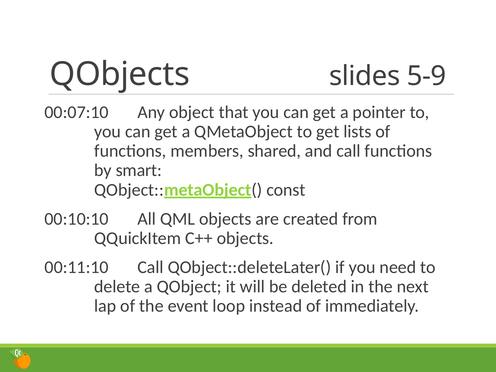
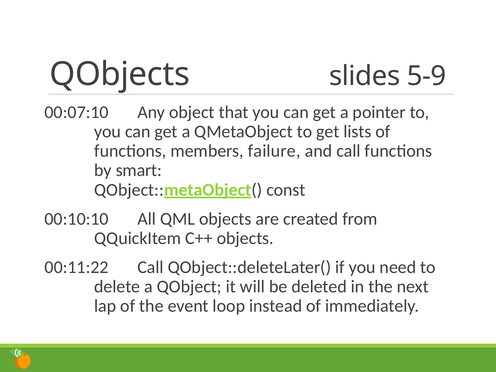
shared: shared -> failure (274, 151)
00:11:10: 00:11:10 -> 00:11:22 (77, 267)
